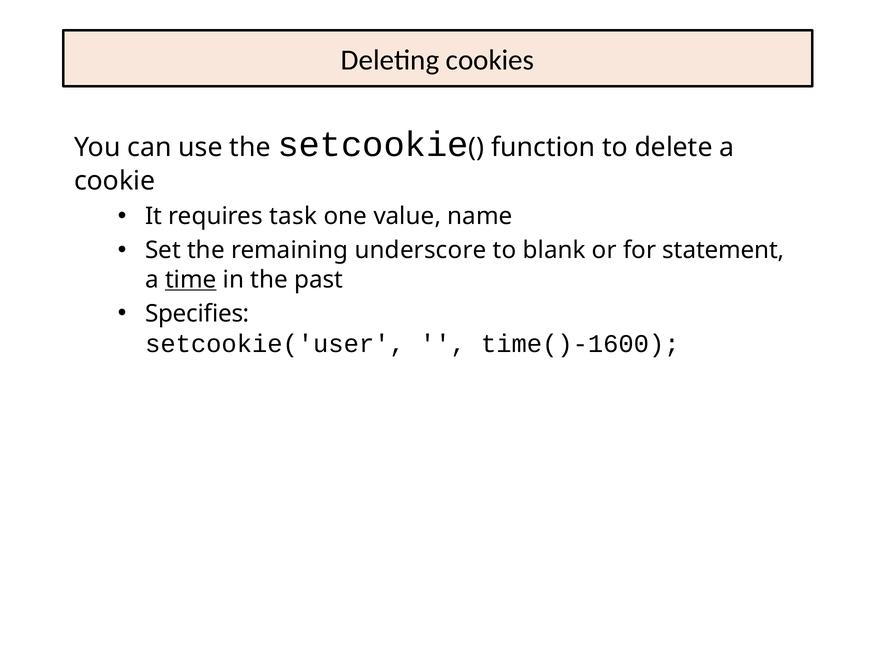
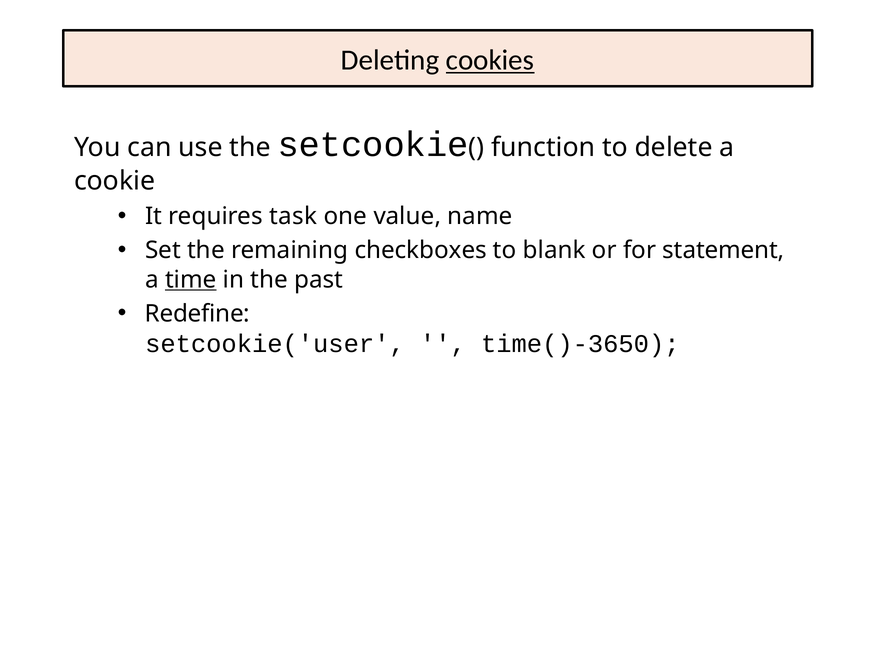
cookies underline: none -> present (490, 60)
underscore: underscore -> checkboxes (421, 250)
Specifies: Specifies -> Redefine (197, 314)
time()-1600: time()-1600 -> time()-3650 (580, 344)
